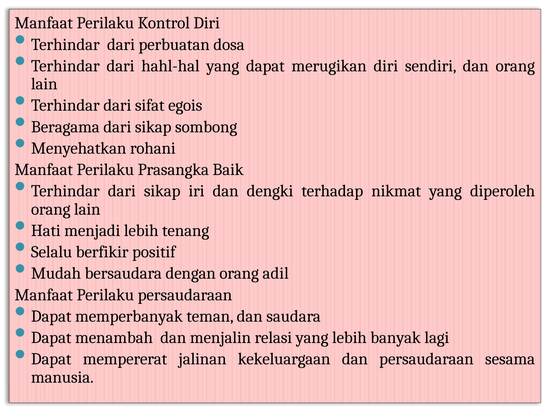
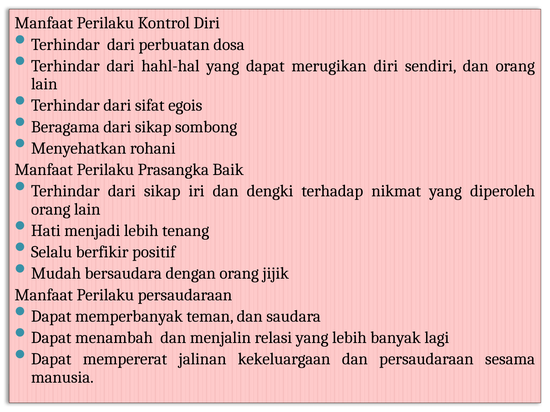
adil: adil -> jijik (276, 274)
